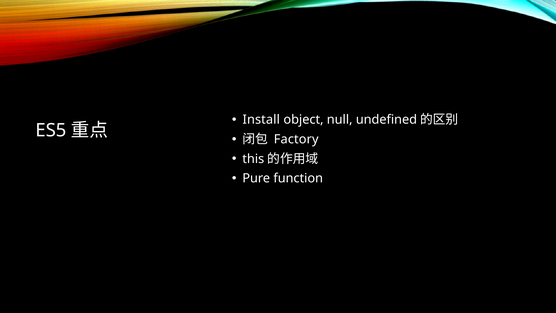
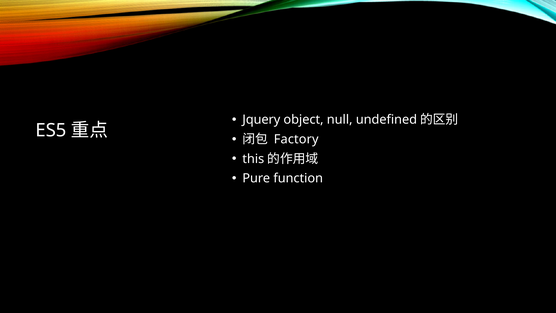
Install: Install -> Jquery (261, 120)
